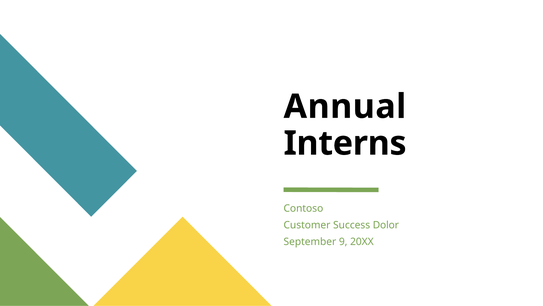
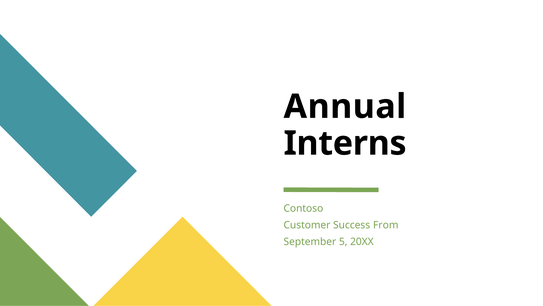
Dolor: Dolor -> From (386, 225)
9: 9 -> 5 (343, 241)
